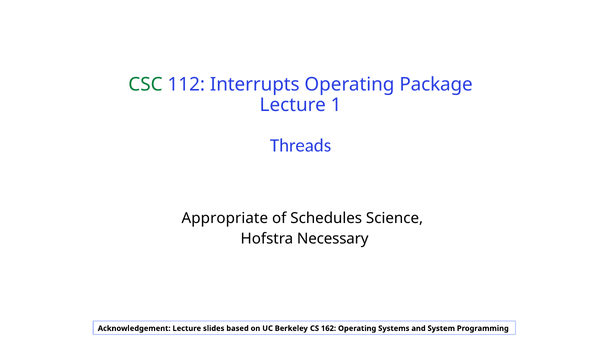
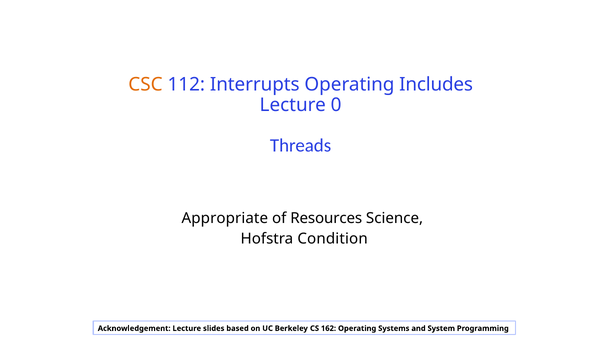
CSC colour: green -> orange (145, 85)
Package: Package -> Includes (436, 85)
1: 1 -> 0 (336, 105)
Schedules: Schedules -> Resources (326, 218)
Necessary: Necessary -> Condition (333, 239)
